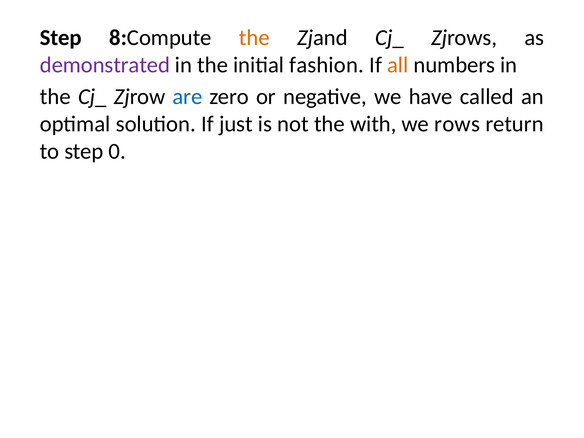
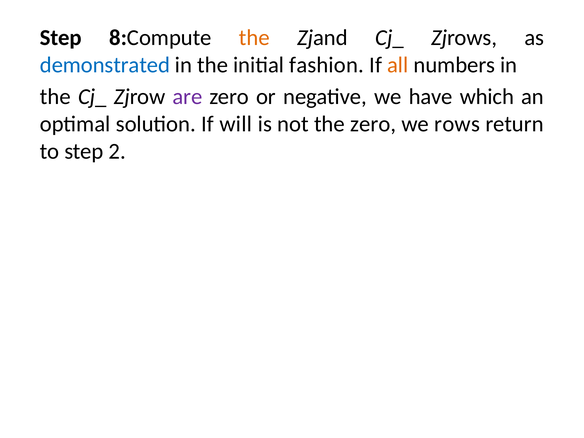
demonstrated colour: purple -> blue (105, 65)
are colour: blue -> purple (187, 97)
called: called -> which (487, 97)
just: just -> will (236, 124)
the with: with -> zero (373, 124)
0: 0 -> 2 (117, 151)
